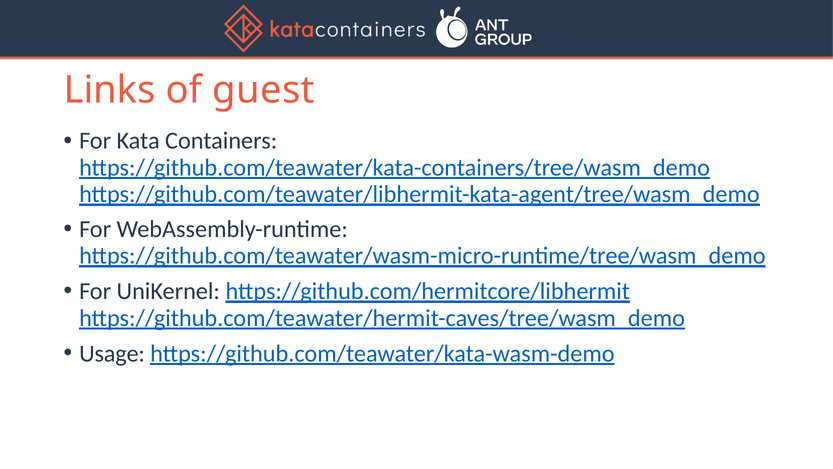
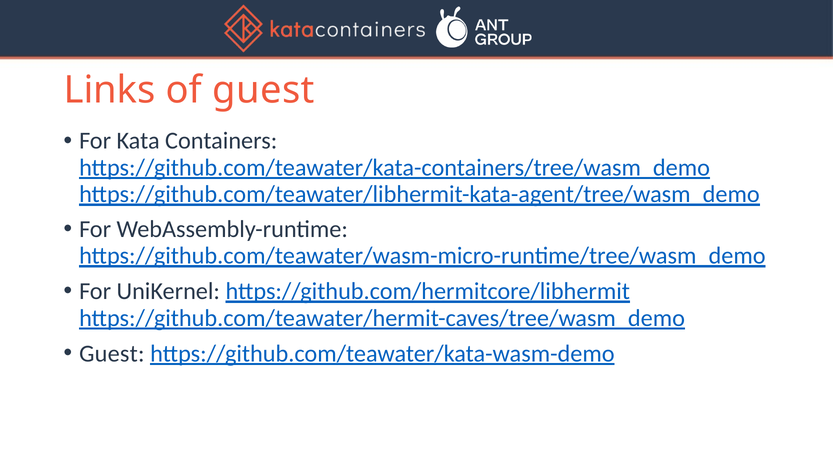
Usage: Usage -> Guest (112, 353)
